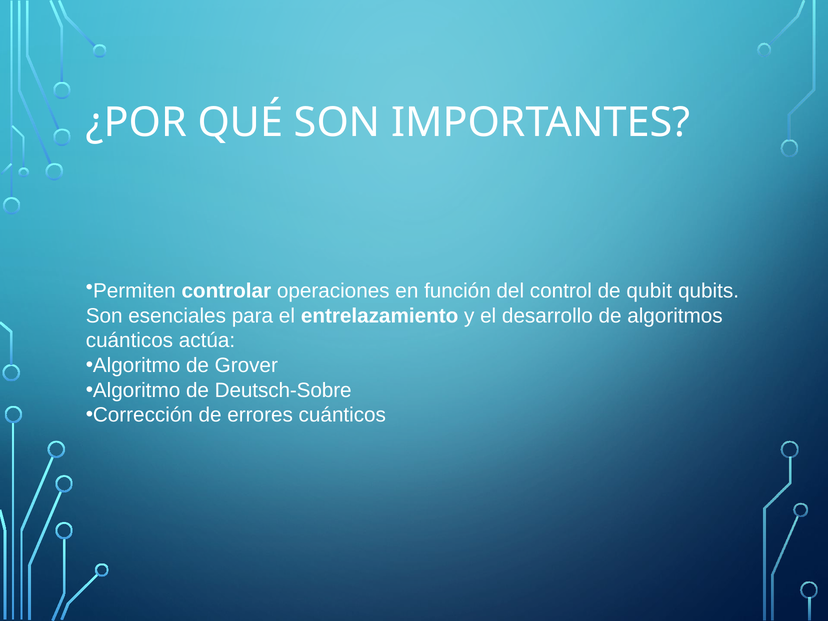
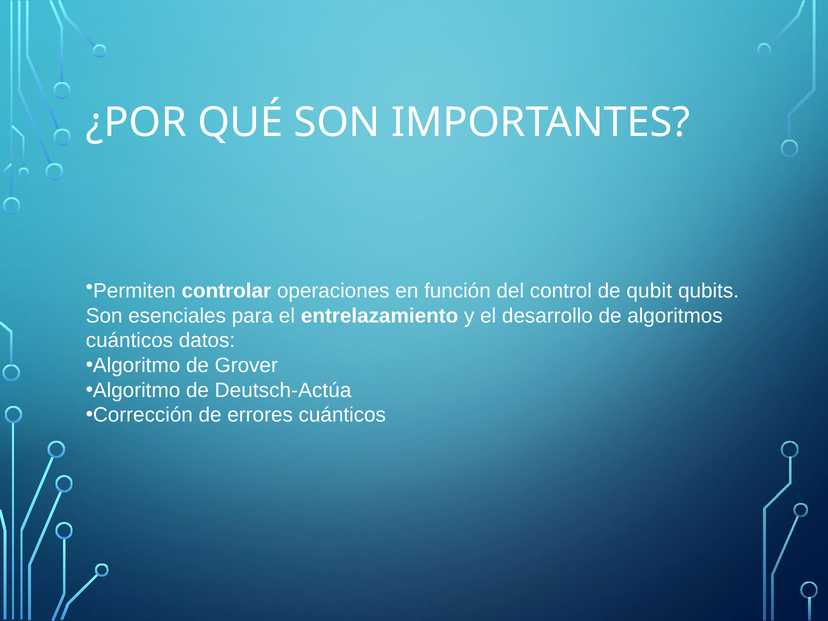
actúa: actúa -> datos (207, 341)
Deutsch-Sobre: Deutsch-Sobre -> Deutsch-Actúa (283, 390)
